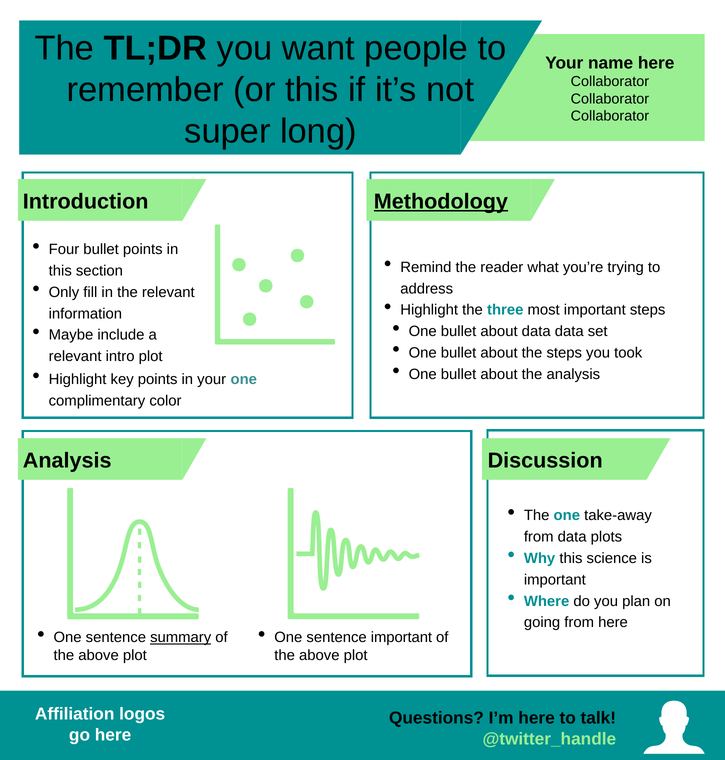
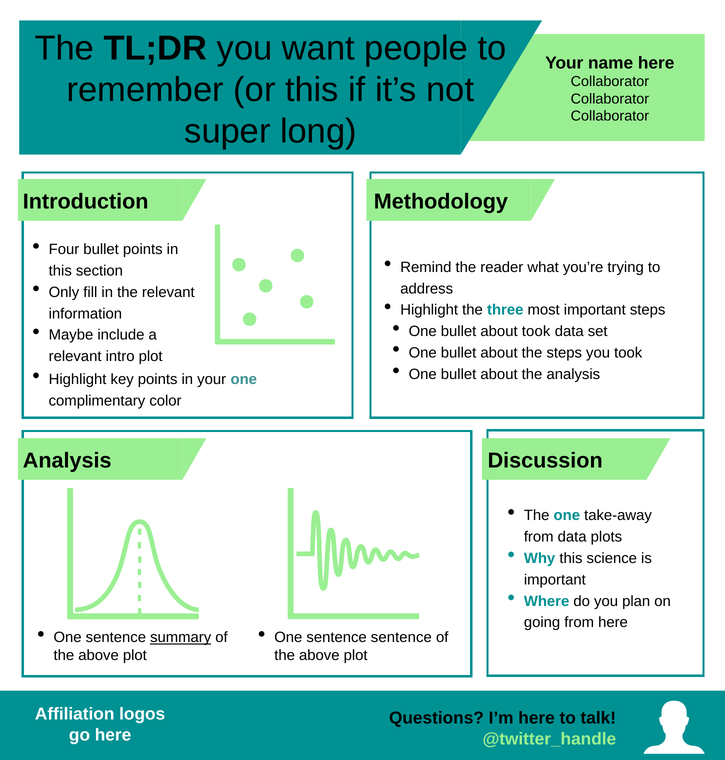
Methodology underline: present -> none (441, 201)
about data: data -> took (536, 331)
sentence important: important -> sentence (401, 637)
